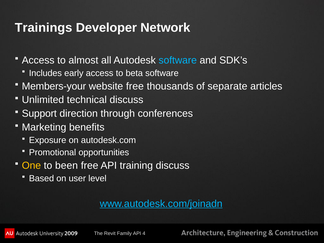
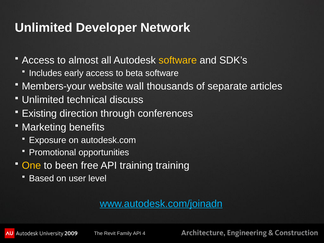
Trainings: Trainings -> Unlimited (44, 28)
software colour: light blue -> yellow (178, 60)
website free: free -> wall (135, 86)
Support: Support -> Existing (39, 114)
training discuss: discuss -> training (173, 165)
